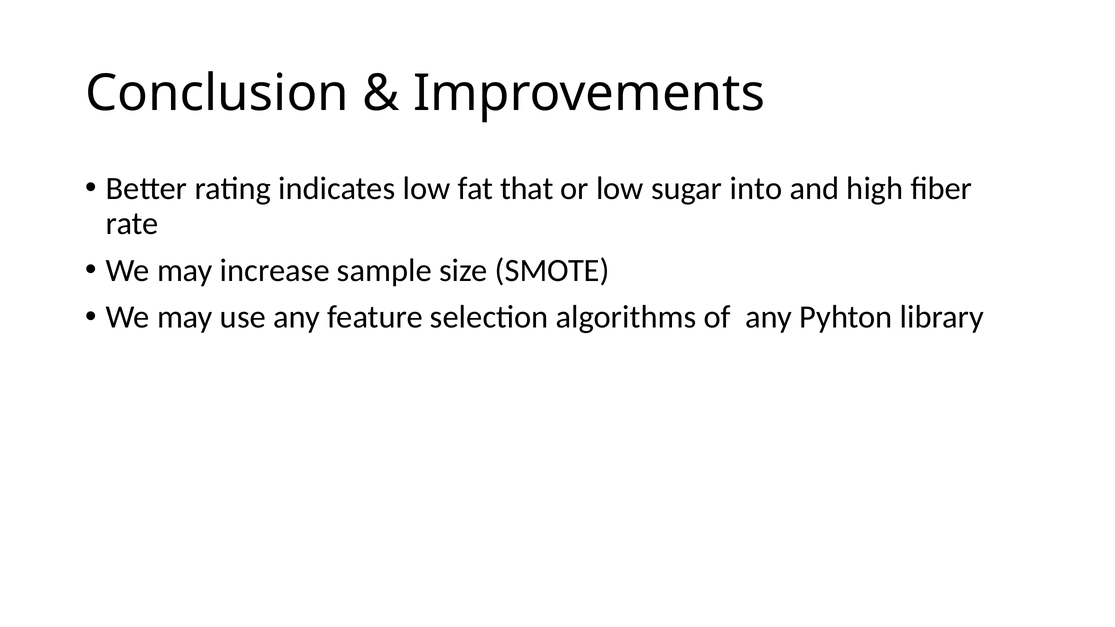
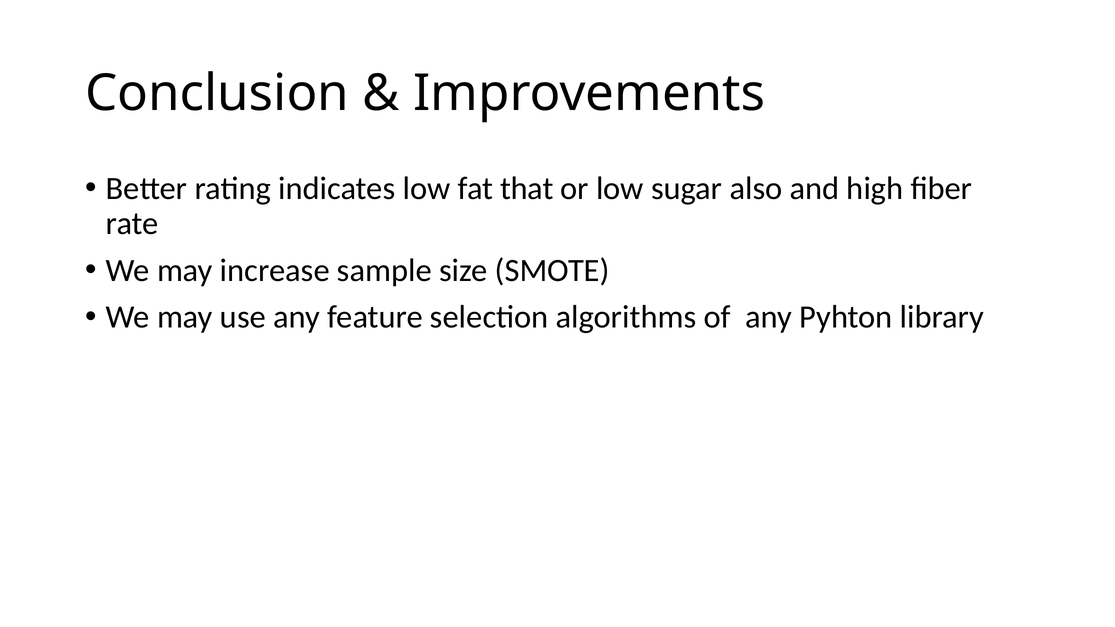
into: into -> also (756, 189)
